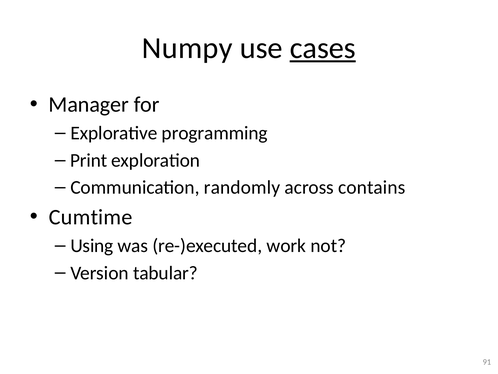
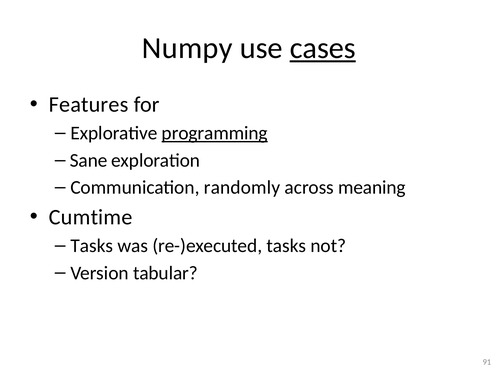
Manager: Manager -> Features (89, 104)
programming underline: none -> present (215, 133)
Print: Print -> Sane (89, 160)
contains: contains -> meaning (372, 187)
Using: Using -> Tasks (92, 245)
re-)executed work: work -> tasks (286, 245)
